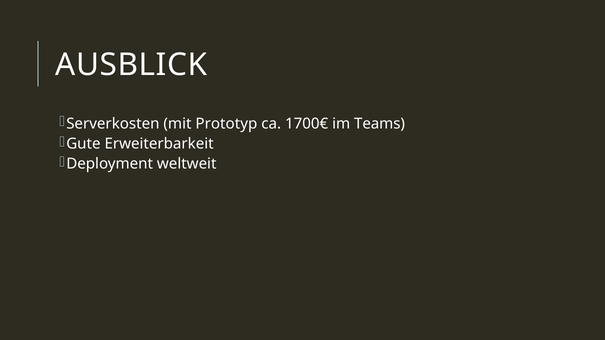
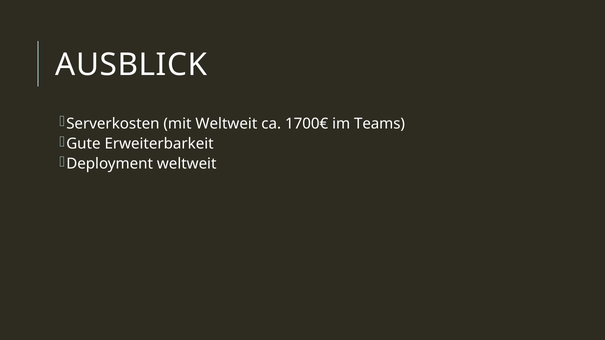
mit Prototyp: Prototyp -> Weltweit (226, 124)
